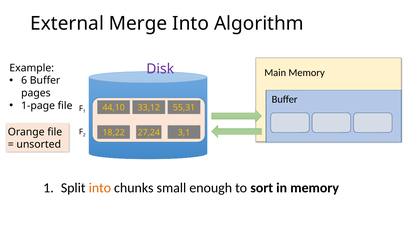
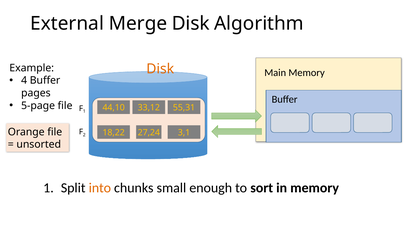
Merge Into: Into -> Disk (191, 23)
Disk colour: purple -> orange (160, 69)
6: 6 -> 4 (24, 80)
1-page: 1-page -> 5-page (38, 105)
